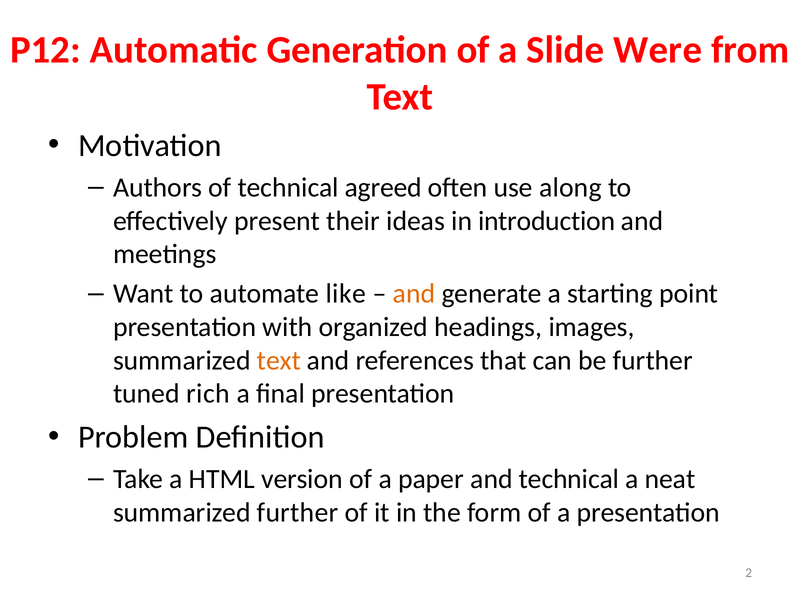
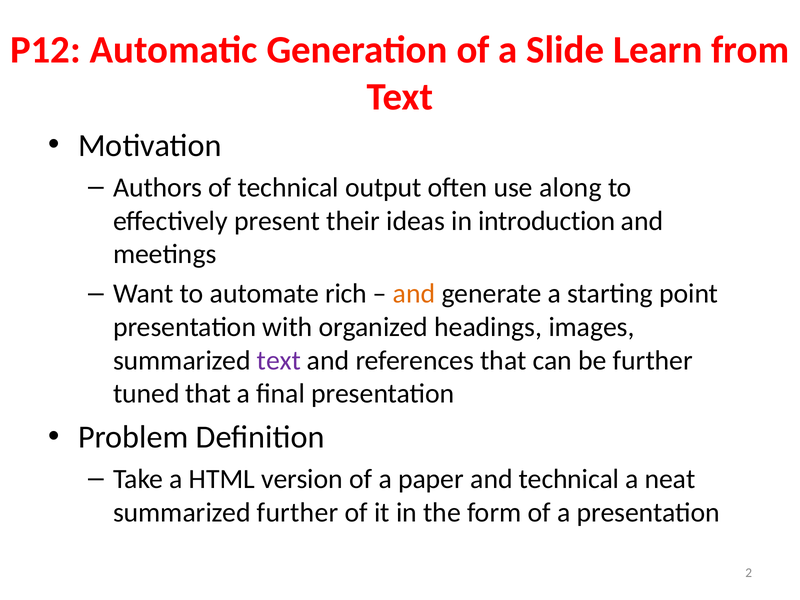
Were: Were -> Learn (658, 50)
agreed: agreed -> output (383, 188)
like: like -> rich (346, 294)
text colour: orange -> purple (279, 360)
tuned rich: rich -> that (208, 394)
